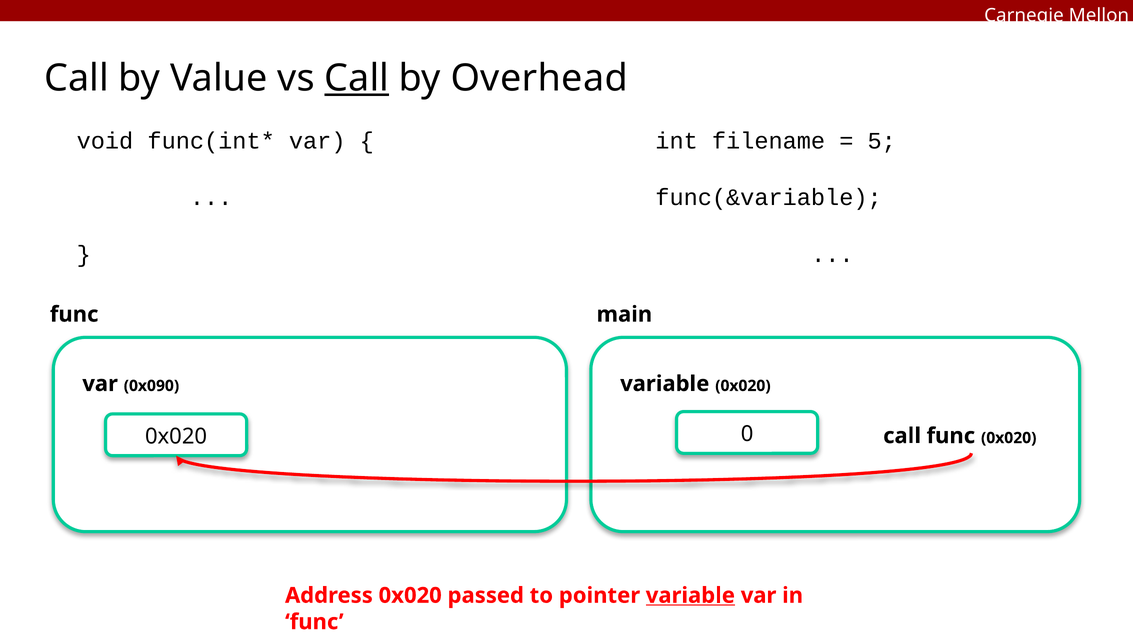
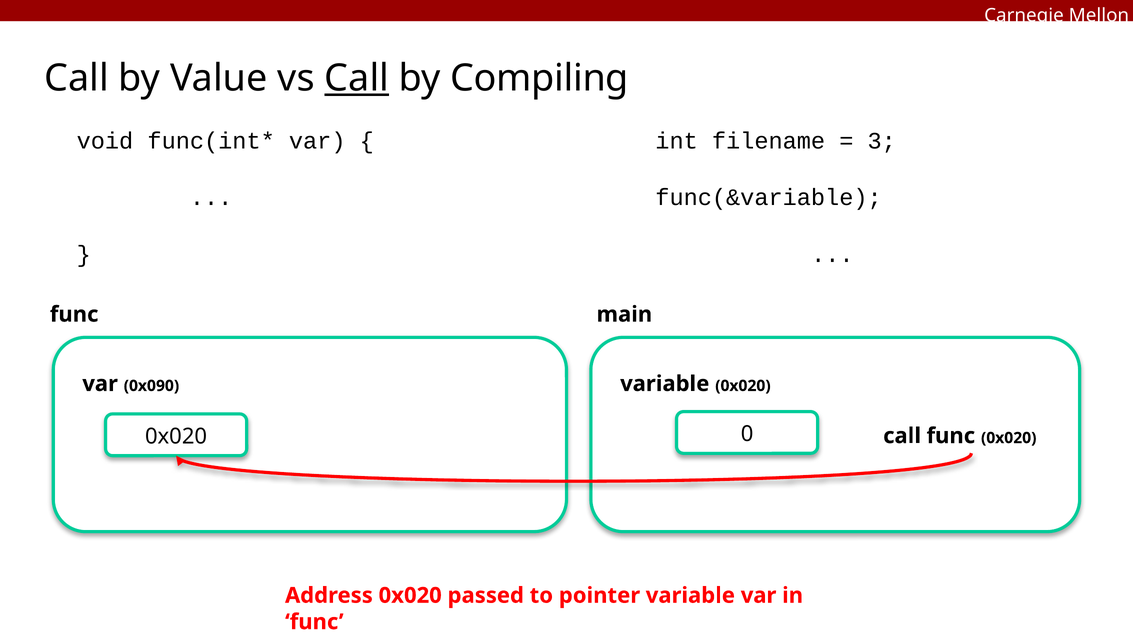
Overhead: Overhead -> Compiling (540, 79)
5: 5 -> 3 (882, 141)
variable underline: present -> none (690, 596)
